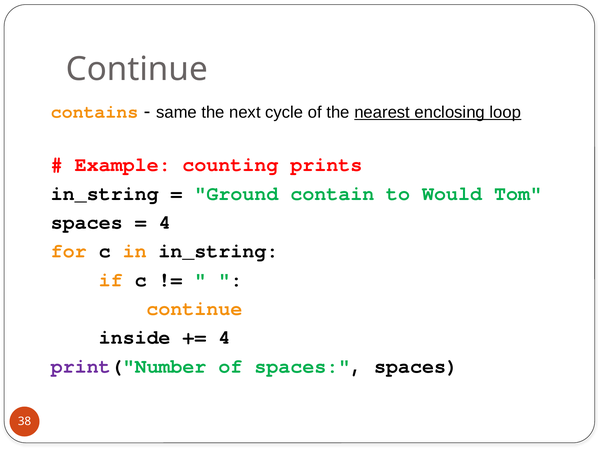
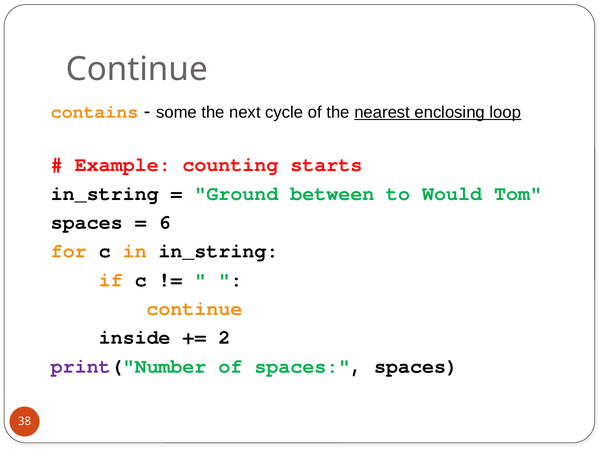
same: same -> some (176, 112)
prints: prints -> starts (326, 165)
contain: contain -> between (332, 194)
4: 4 -> 6 (165, 222)
4: 4 -> 2 (225, 338)
